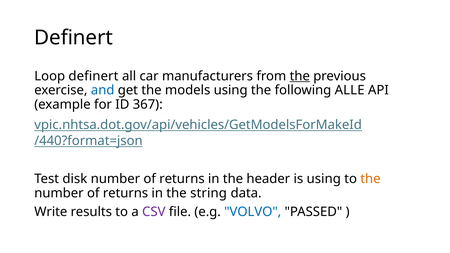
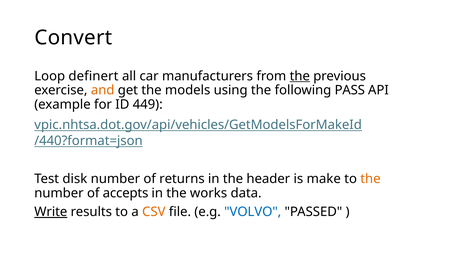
Definert: Definert -> Convert (73, 38)
and colour: blue -> orange (103, 90)
ALLE: ALLE -> PASS (350, 90)
367: 367 -> 449 (148, 104)
is using: using -> make (324, 179)
returns: returns -> accepts (126, 193)
string: string -> works (209, 193)
Write underline: none -> present (51, 212)
CSV colour: purple -> orange (154, 212)
